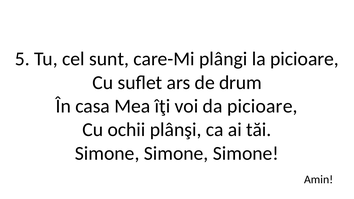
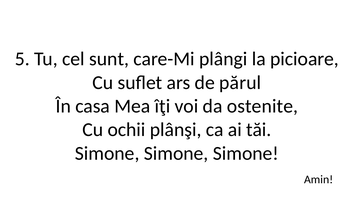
drum: drum -> părul (240, 83)
da picioare: picioare -> ostenite (262, 106)
